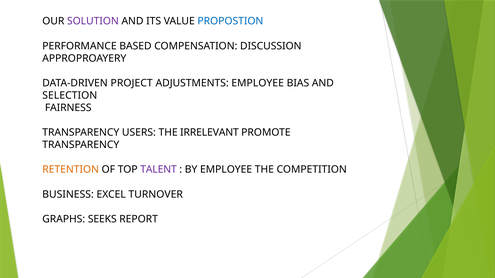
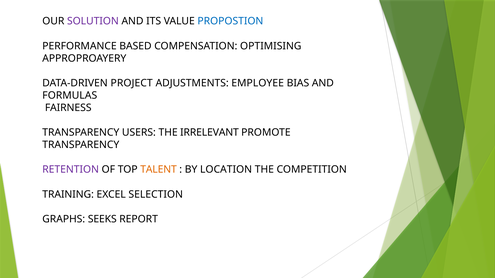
DISCUSSION: DISCUSSION -> OPTIMISING (271, 46)
SELECTION: SELECTION -> FORMULAS (70, 96)
RETENTION colour: orange -> purple (71, 170)
TALENT colour: purple -> orange (159, 170)
BY EMPLOYEE: EMPLOYEE -> LOCATION (226, 170)
BUSINESS: BUSINESS -> TRAINING (68, 195)
TURNOVER: TURNOVER -> SELECTION (156, 195)
